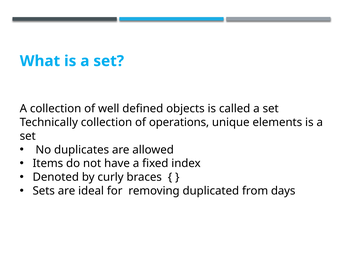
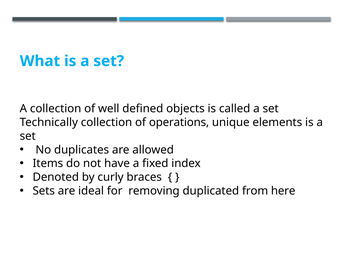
days: days -> here (283, 191)
